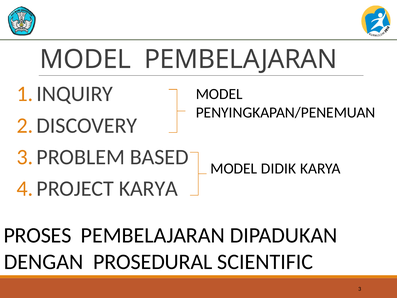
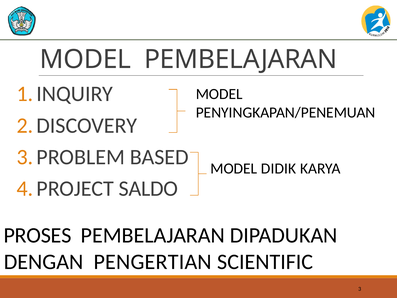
KARYA: KARYA -> SALDO (148, 188)
PROSEDURAL: PROSEDURAL -> PENGERTIAN (153, 262)
